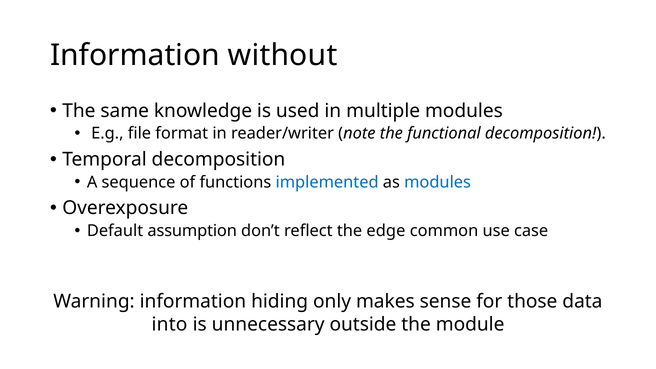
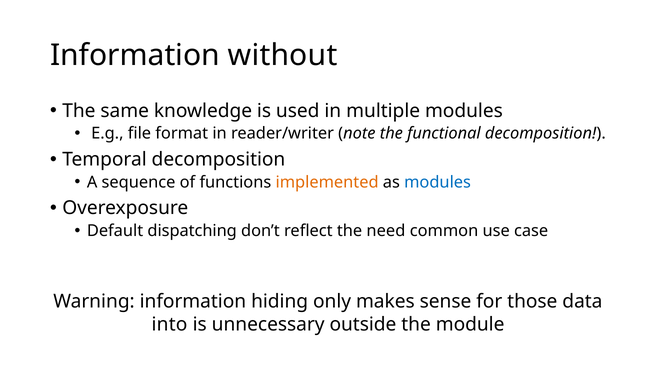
implemented colour: blue -> orange (327, 182)
assumption: assumption -> dispatching (192, 231)
edge: edge -> need (386, 231)
